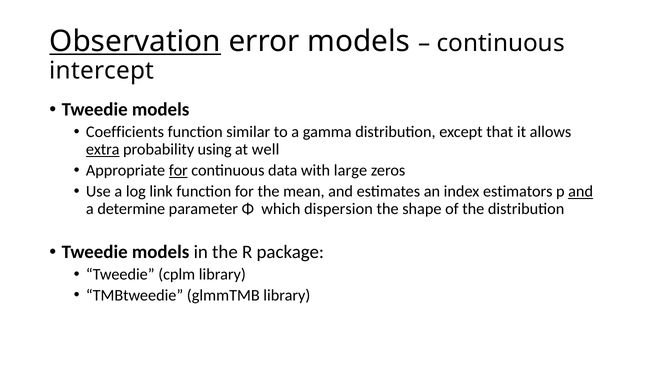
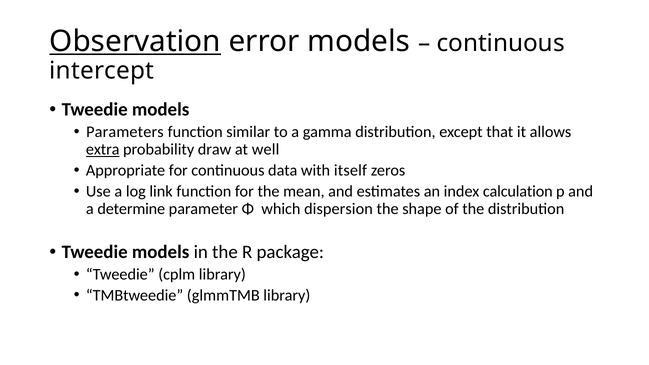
Coefficients: Coefficients -> Parameters (125, 132)
using: using -> draw (215, 150)
for underline: present -> none (178, 170)
large: large -> itself (350, 170)
estimators: estimators -> calculation (518, 191)
and underline: present -> none (581, 191)
